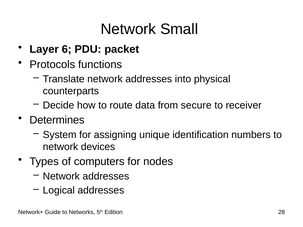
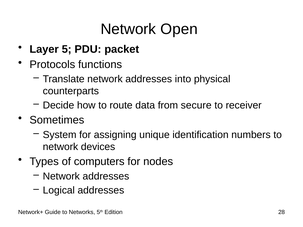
Small: Small -> Open (179, 29)
6: 6 -> 5 (67, 49)
Determines: Determines -> Sometimes (57, 120)
